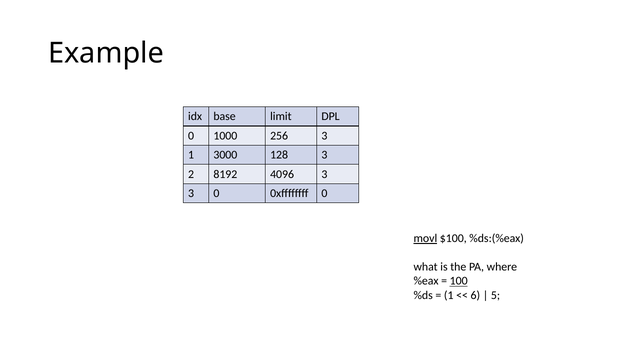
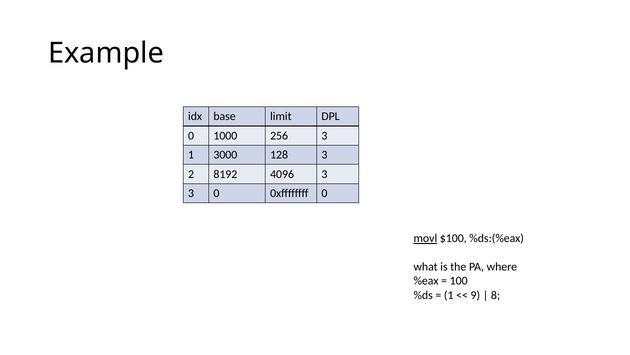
100 underline: present -> none (459, 281)
6: 6 -> 9 (475, 295)
5: 5 -> 8 (495, 295)
